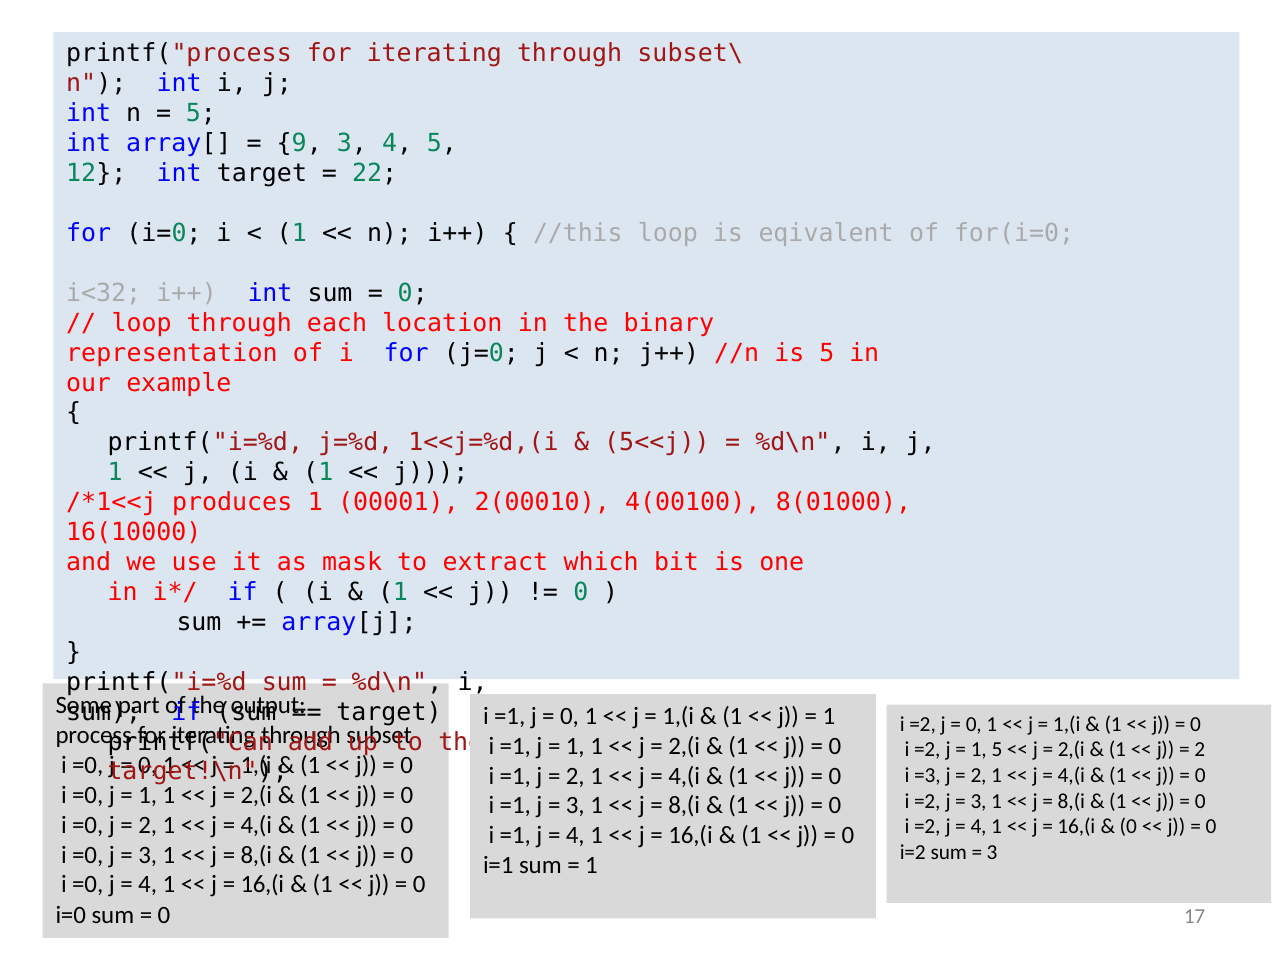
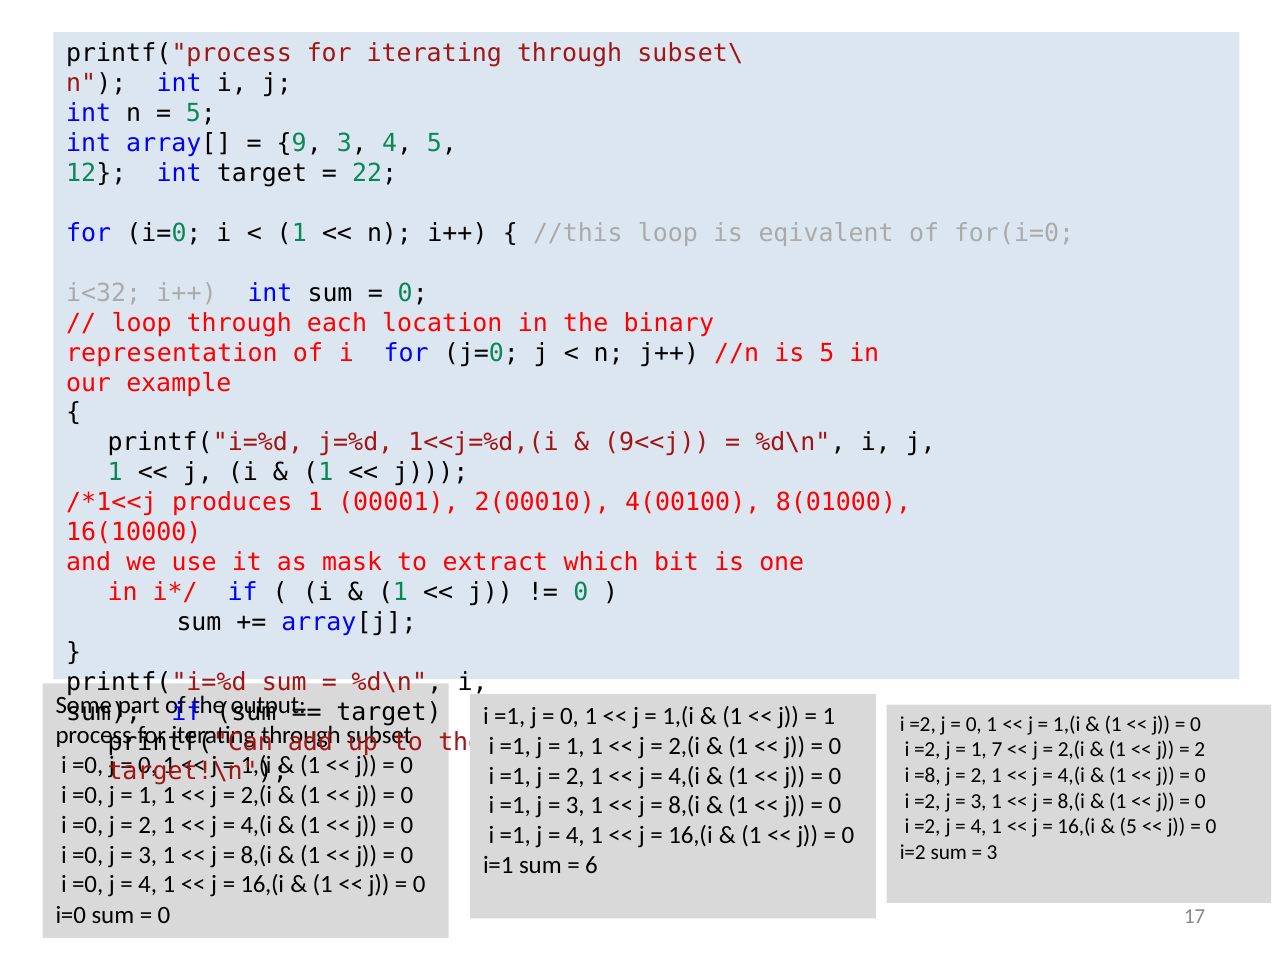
5<<j: 5<<j -> 9<<j (657, 443)
1 5: 5 -> 7 (997, 750)
=3: =3 -> =8 (927, 776)
0: 0 -> 5 (1128, 827)
1: 1 -> 6 (592, 866)
